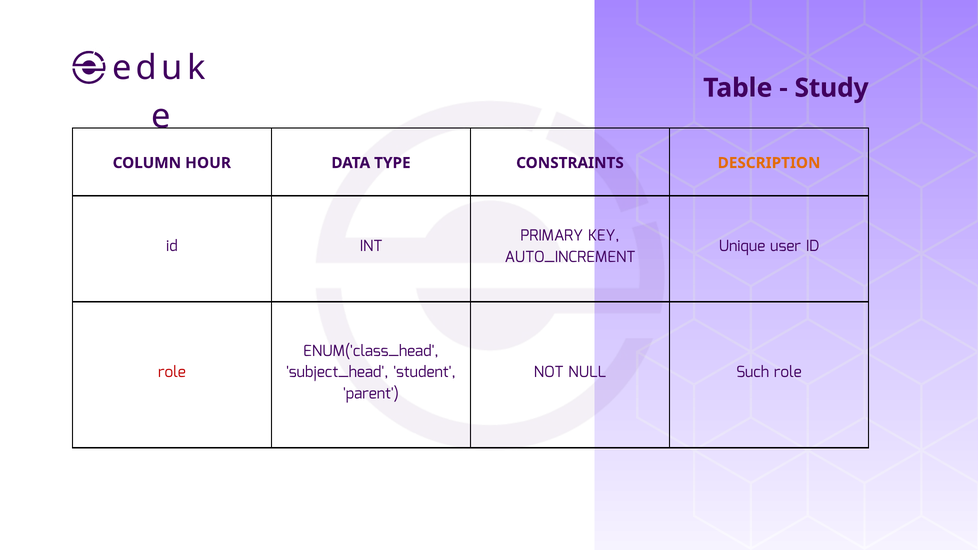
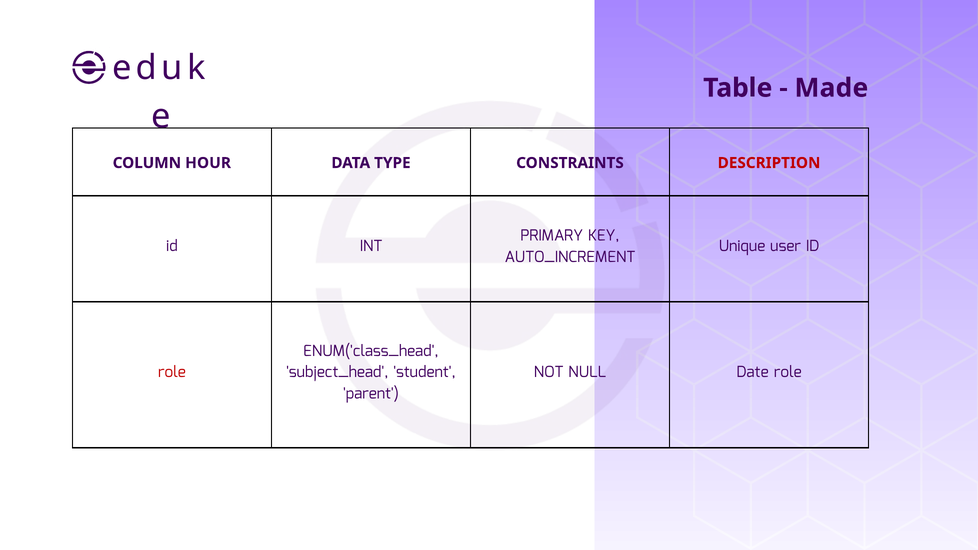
Study: Study -> Made (831, 88)
DESCRIPTION colour: orange -> red (769, 163)
Such: Such -> Date (753, 373)
